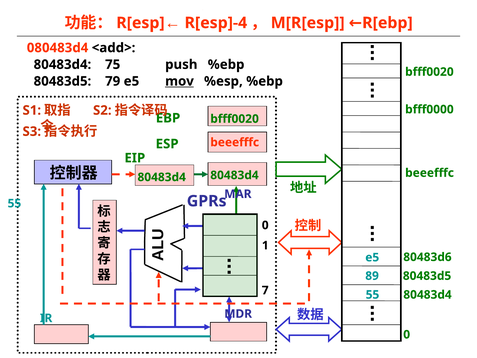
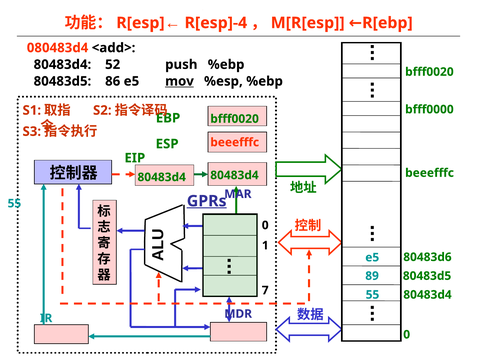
75: 75 -> 52 (113, 64)
79: 79 -> 86 (113, 81)
GPRs underline: none -> present (207, 201)
